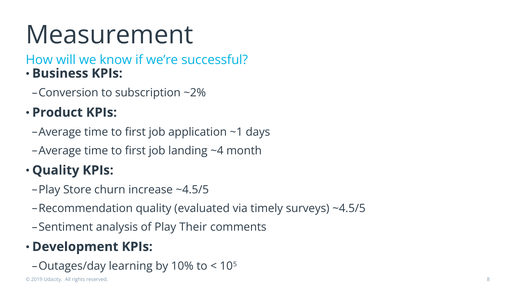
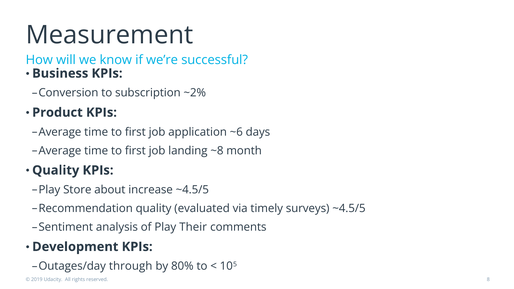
~1: ~1 -> ~6 (236, 132)
~4: ~4 -> ~8 (217, 151)
churn: churn -> about (110, 190)
learning: learning -> through (131, 266)
10%: 10% -> 80% (182, 266)
